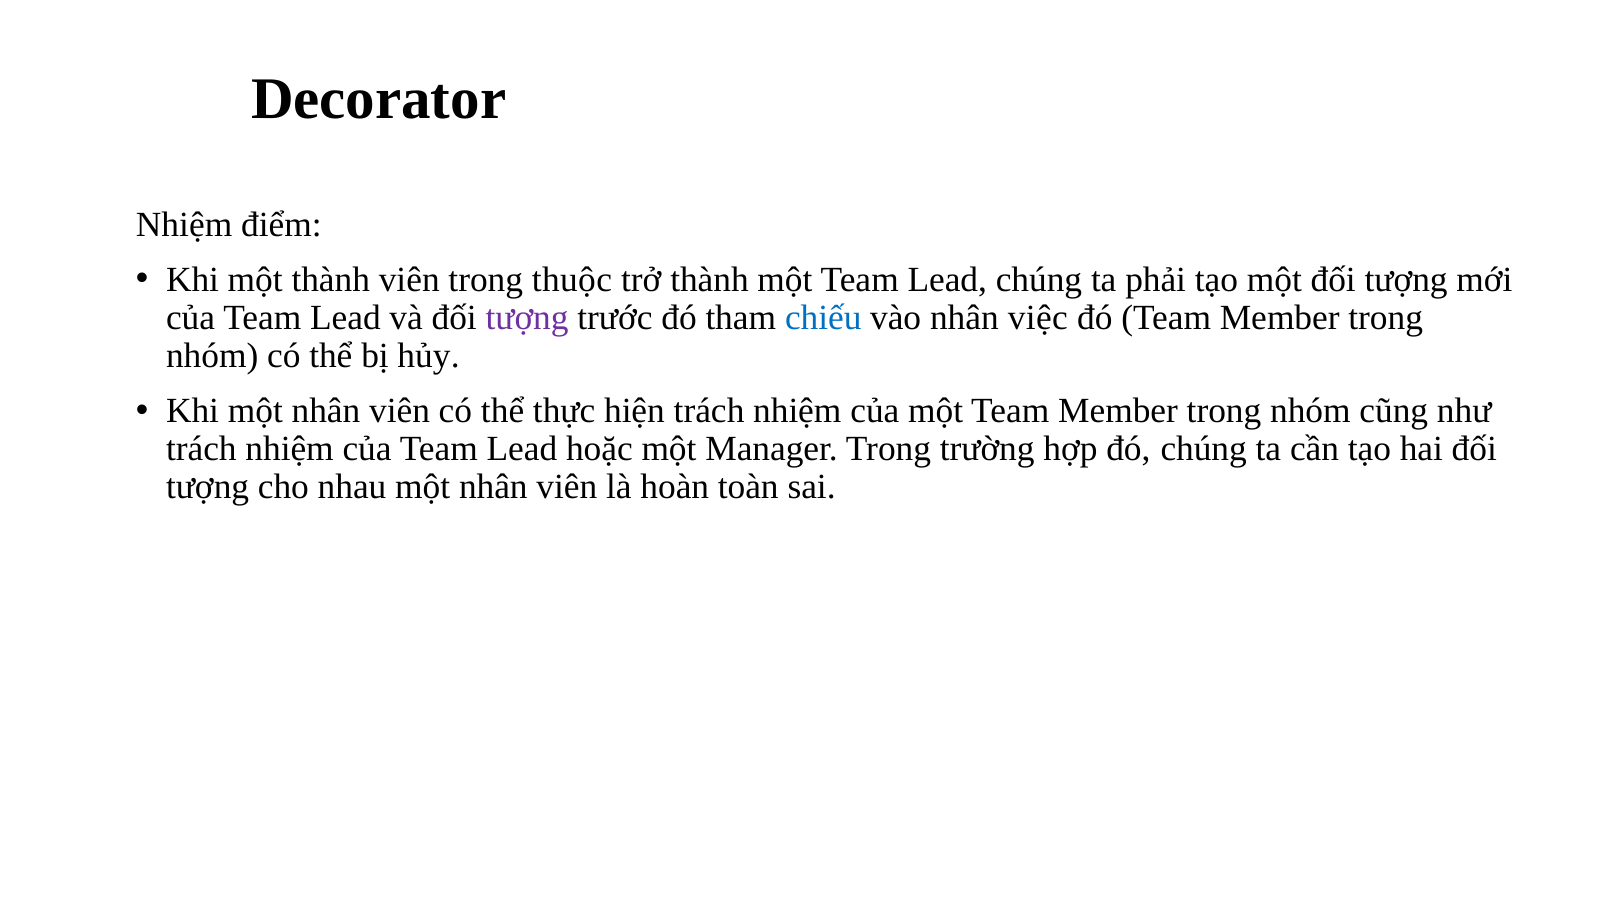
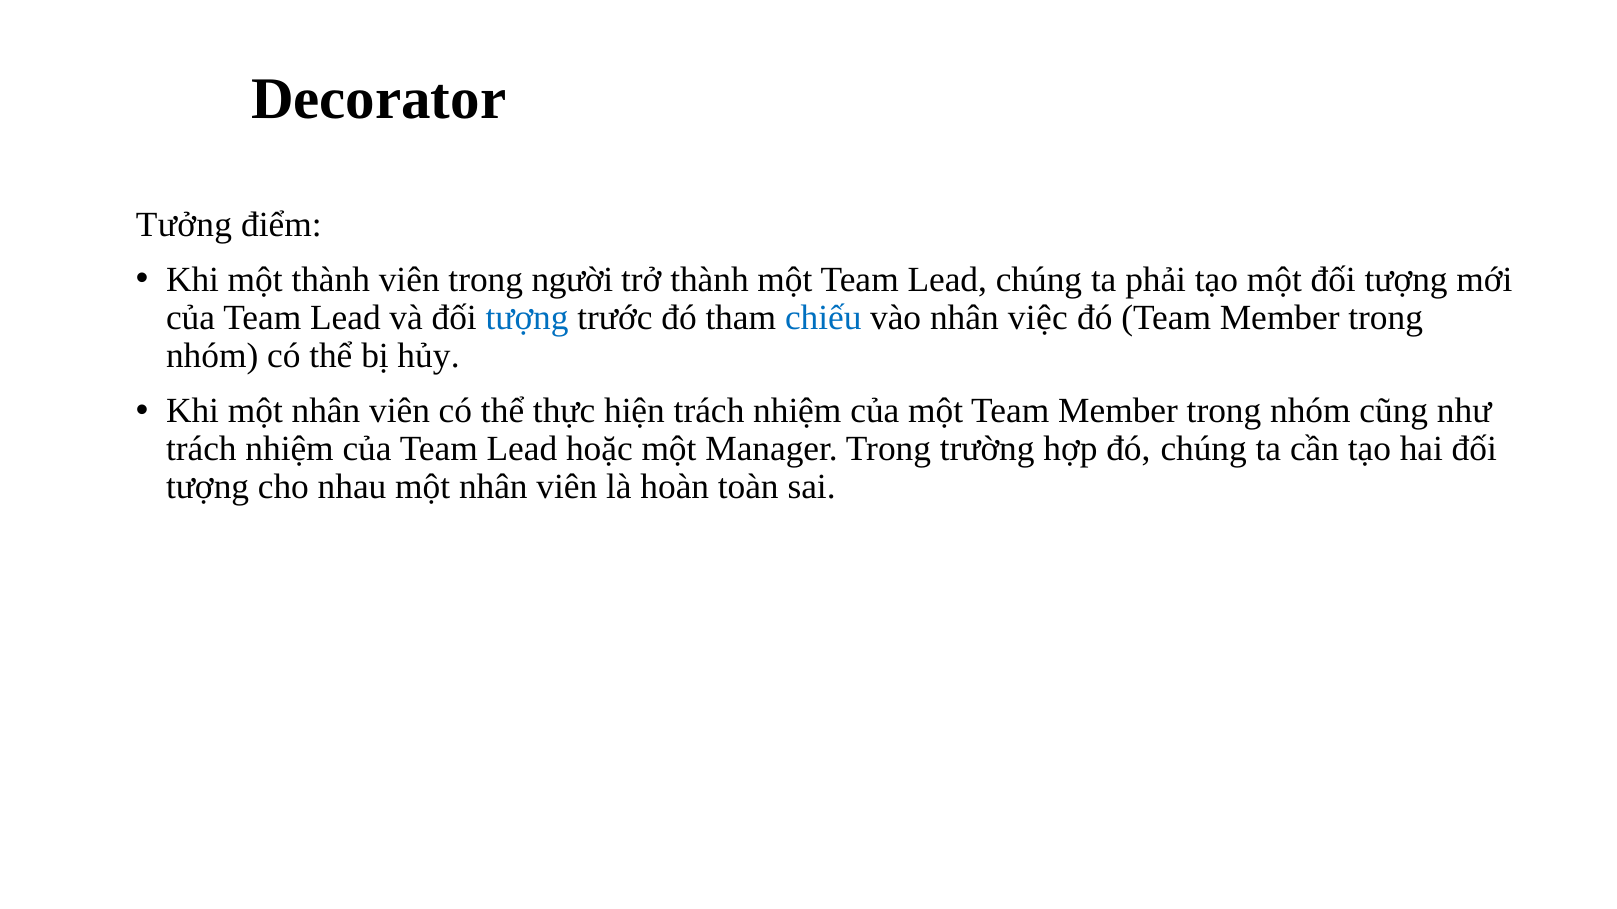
Nhiệm: Nhiệm -> Tưởng (184, 225)
thuộc: thuộc -> người (572, 280)
tượng colour: purple -> blue (527, 318)
